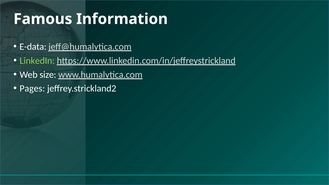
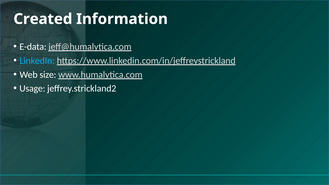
Famous: Famous -> Created (43, 19)
LinkedIn colour: light green -> light blue (37, 61)
Pages: Pages -> Usage (32, 88)
